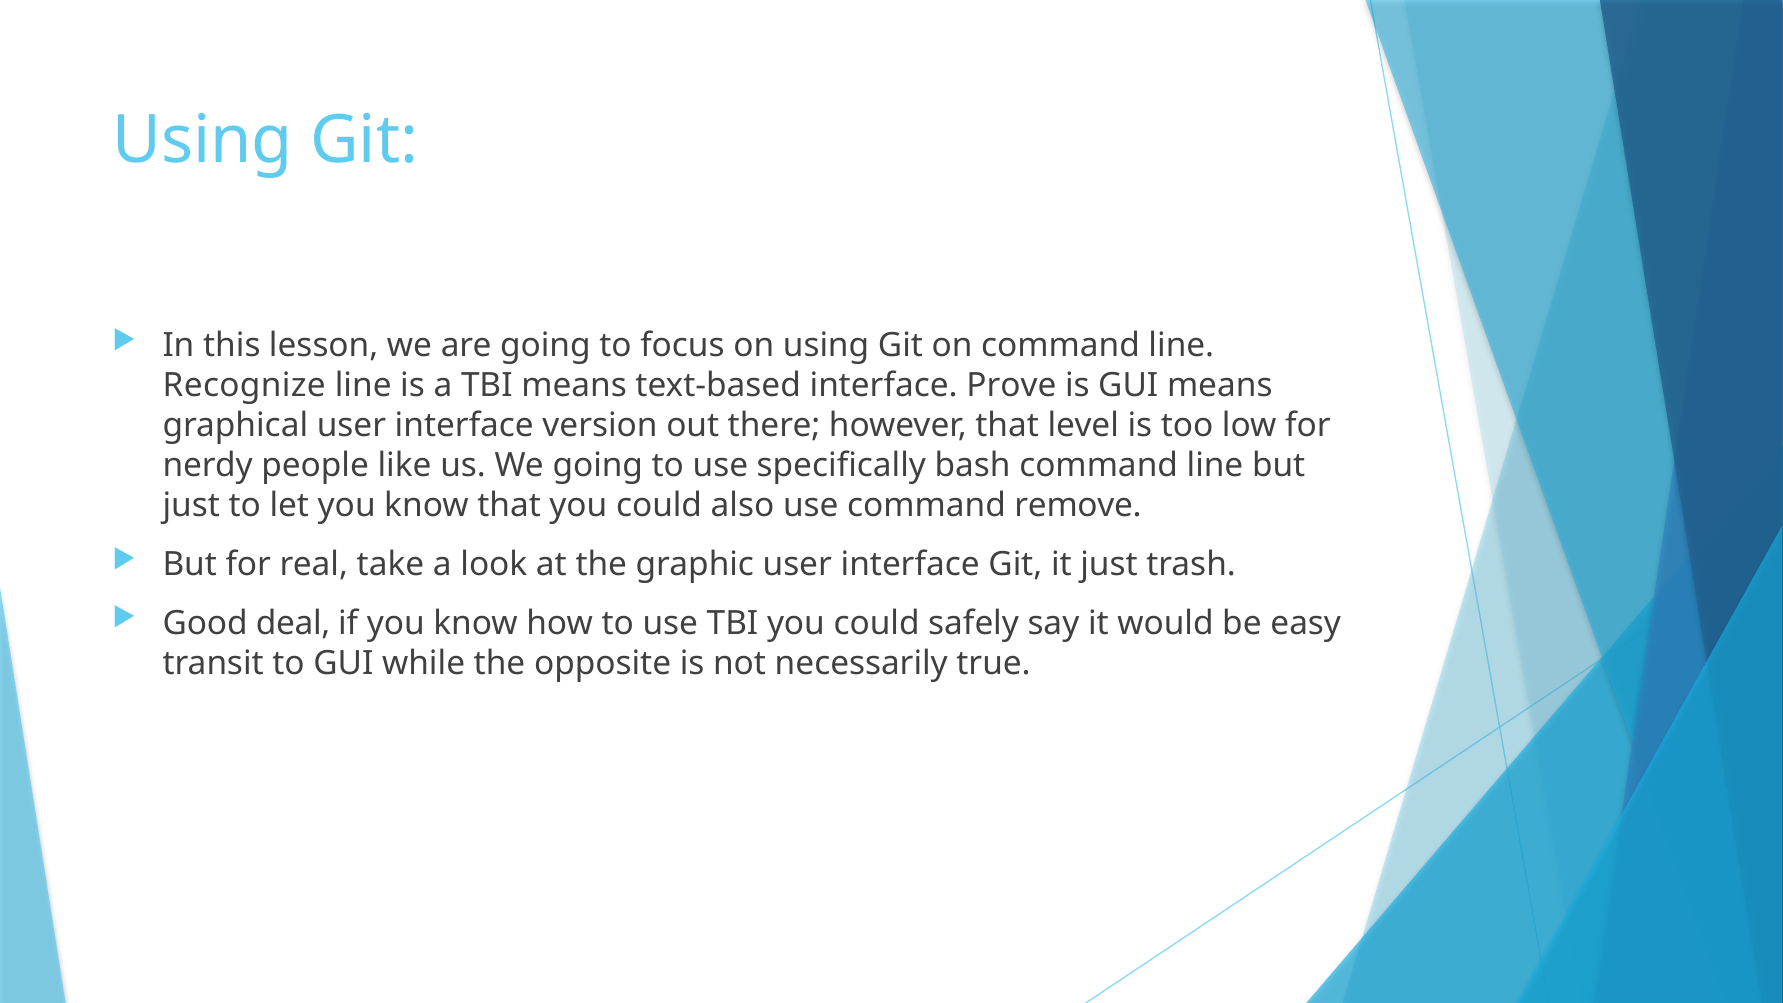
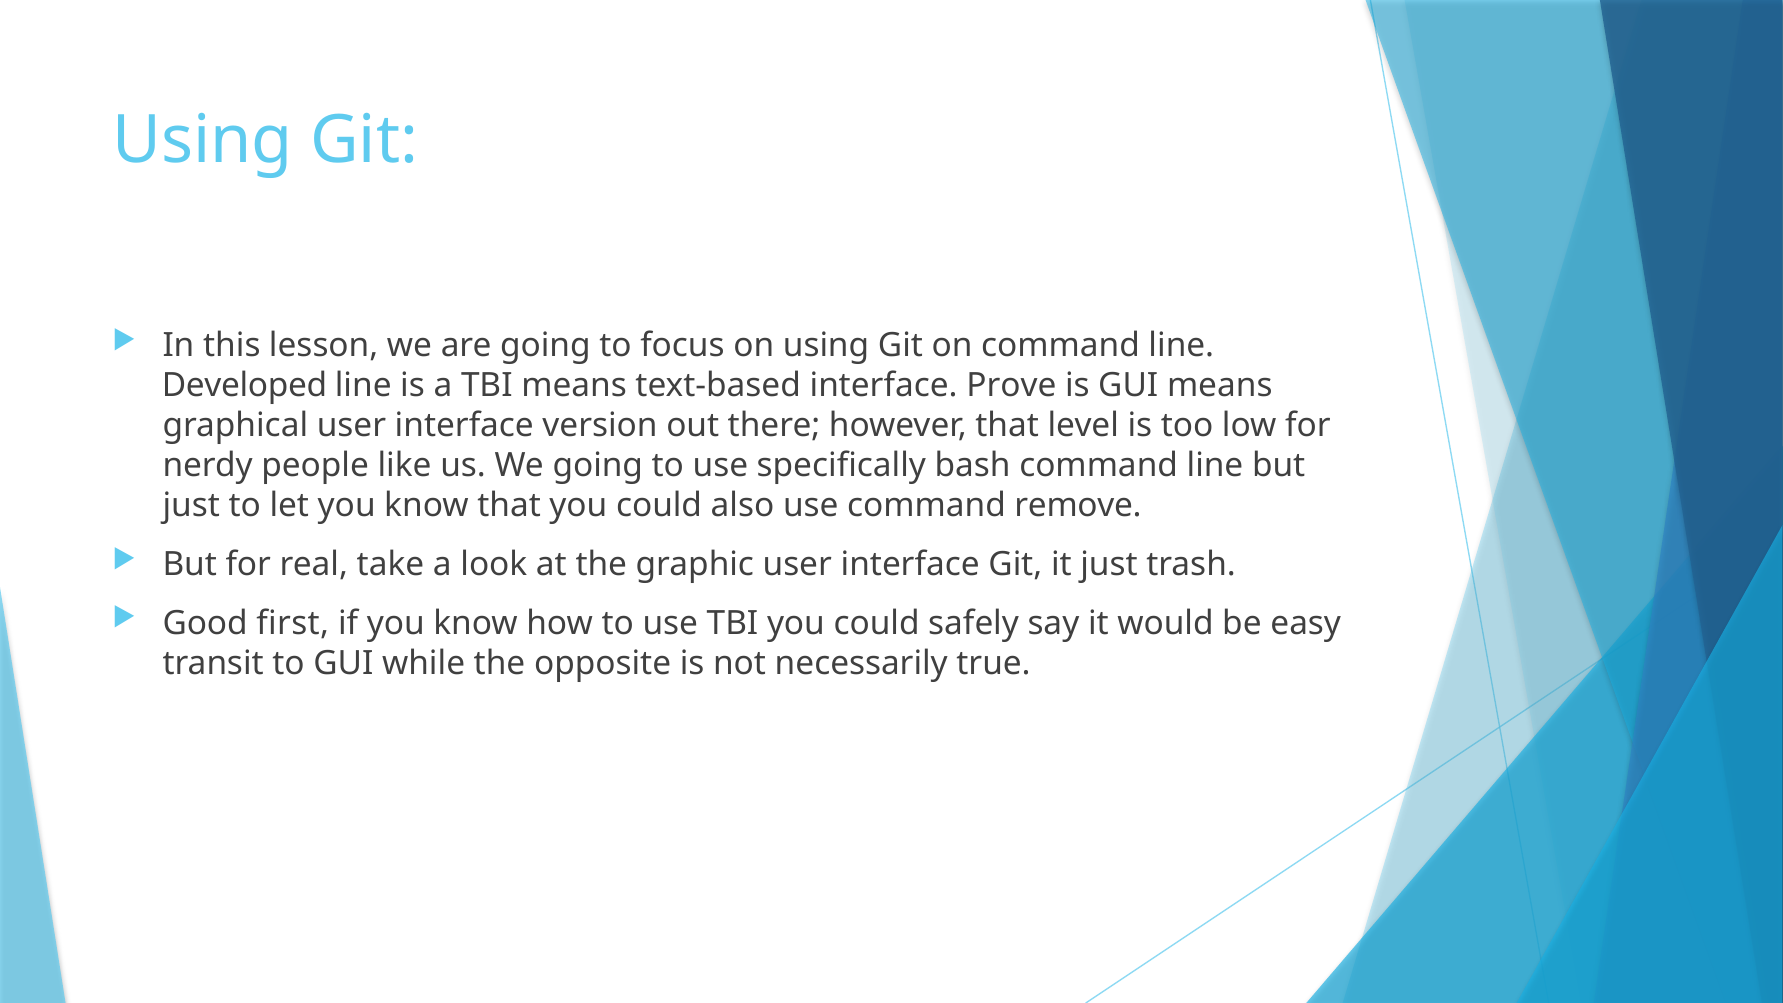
Recognize: Recognize -> Developed (245, 385)
deal: deal -> first (293, 623)
